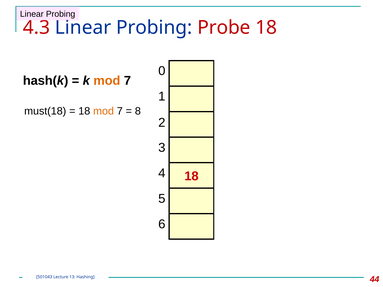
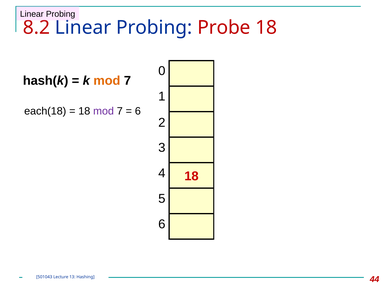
4.3: 4.3 -> 8.2 (36, 28)
must(18: must(18 -> each(18 (45, 111)
mod colour: orange -> purple (104, 111)
8: 8 -> 6 (138, 111)
